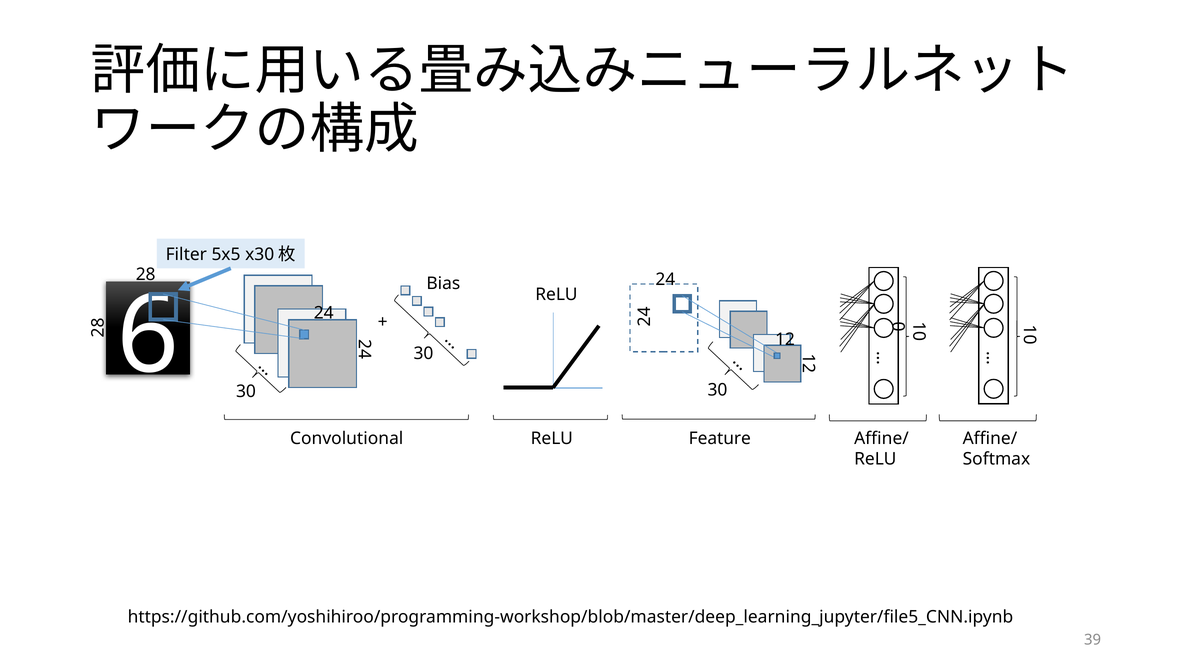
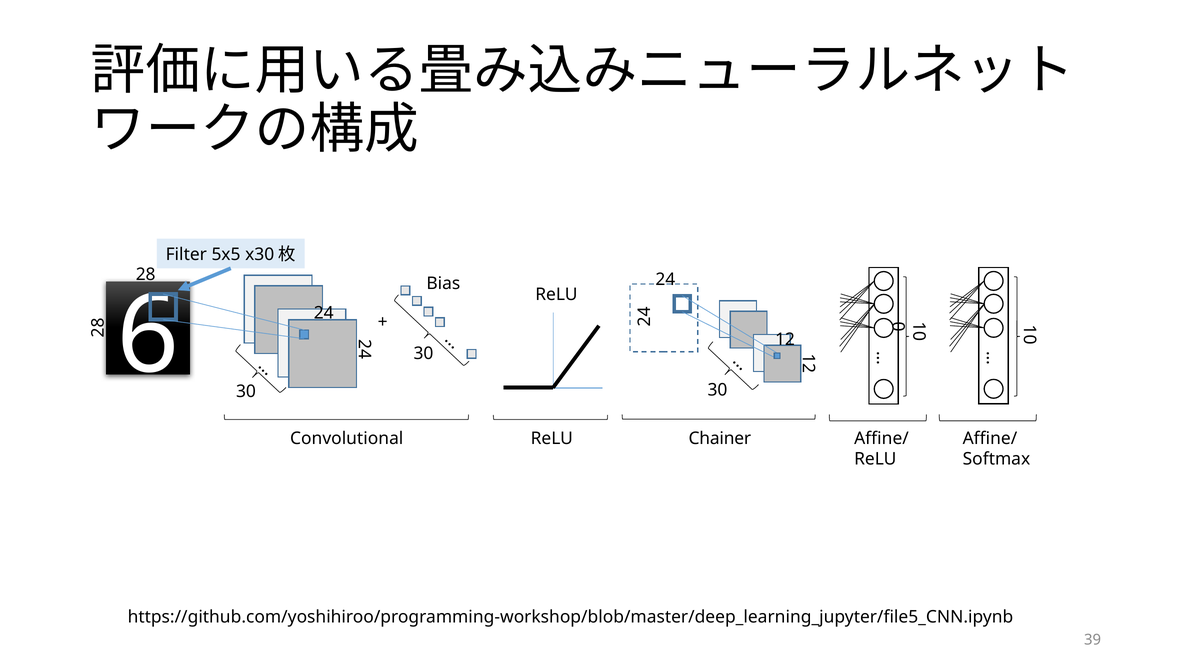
Feature: Feature -> Chainer (720, 438)
